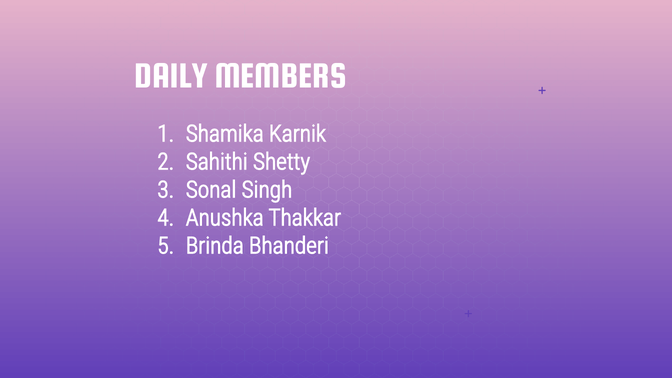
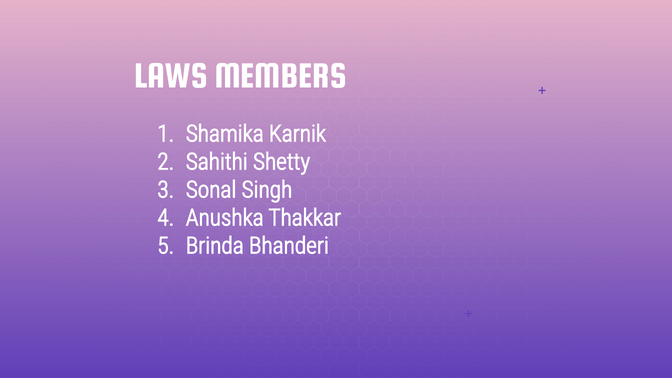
DAILY: DAILY -> LAWS (171, 75)
